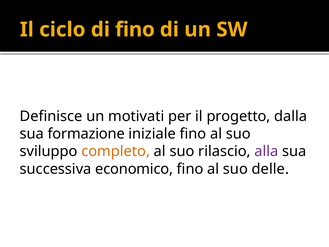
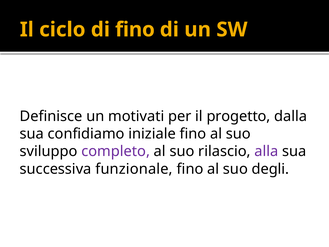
formazione: formazione -> confidiamo (86, 134)
completo colour: orange -> purple (116, 151)
economico: economico -> funzionale (134, 169)
delle: delle -> degli (270, 169)
